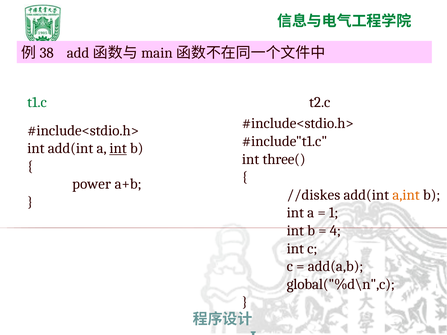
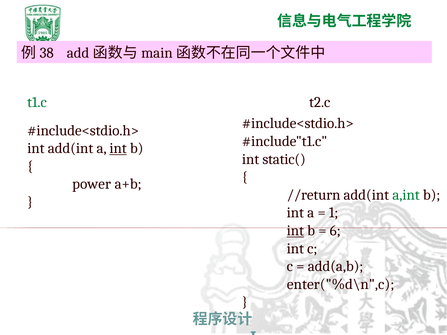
three(: three( -> static( (284, 159)
//diskes: //diskes -> //return (314, 195)
a,int colour: orange -> green (406, 195)
int underline: none -> present (295, 231)
4: 4 -> 6 (335, 231)
global("%d\n",c: global("%d\n",c -> enter("%d\n",c (341, 284)
